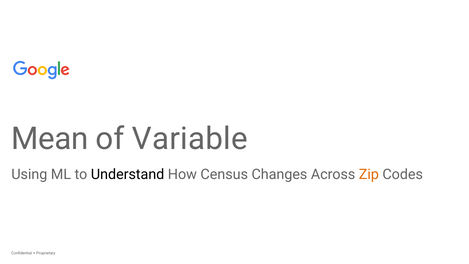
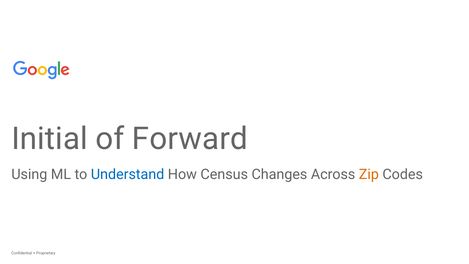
Mean: Mean -> Initial (50, 139)
Variable: Variable -> Forward (190, 139)
Understand colour: black -> blue (128, 174)
